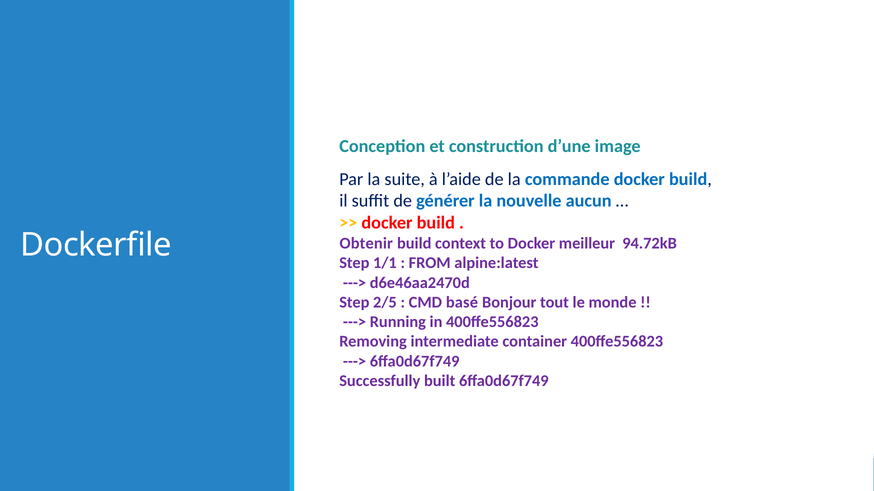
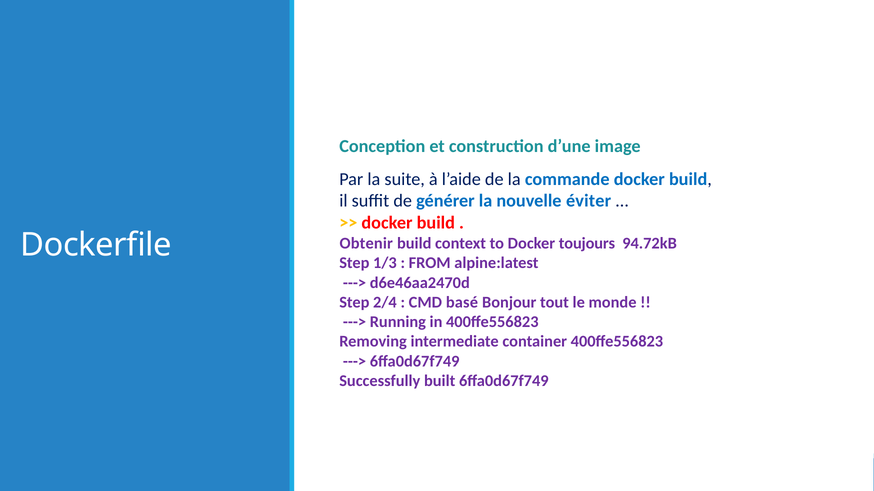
aucun: aucun -> éviter (589, 201)
meilleur: meilleur -> toujours (587, 244)
1/1: 1/1 -> 1/3 (385, 263)
2/5: 2/5 -> 2/4 (385, 303)
